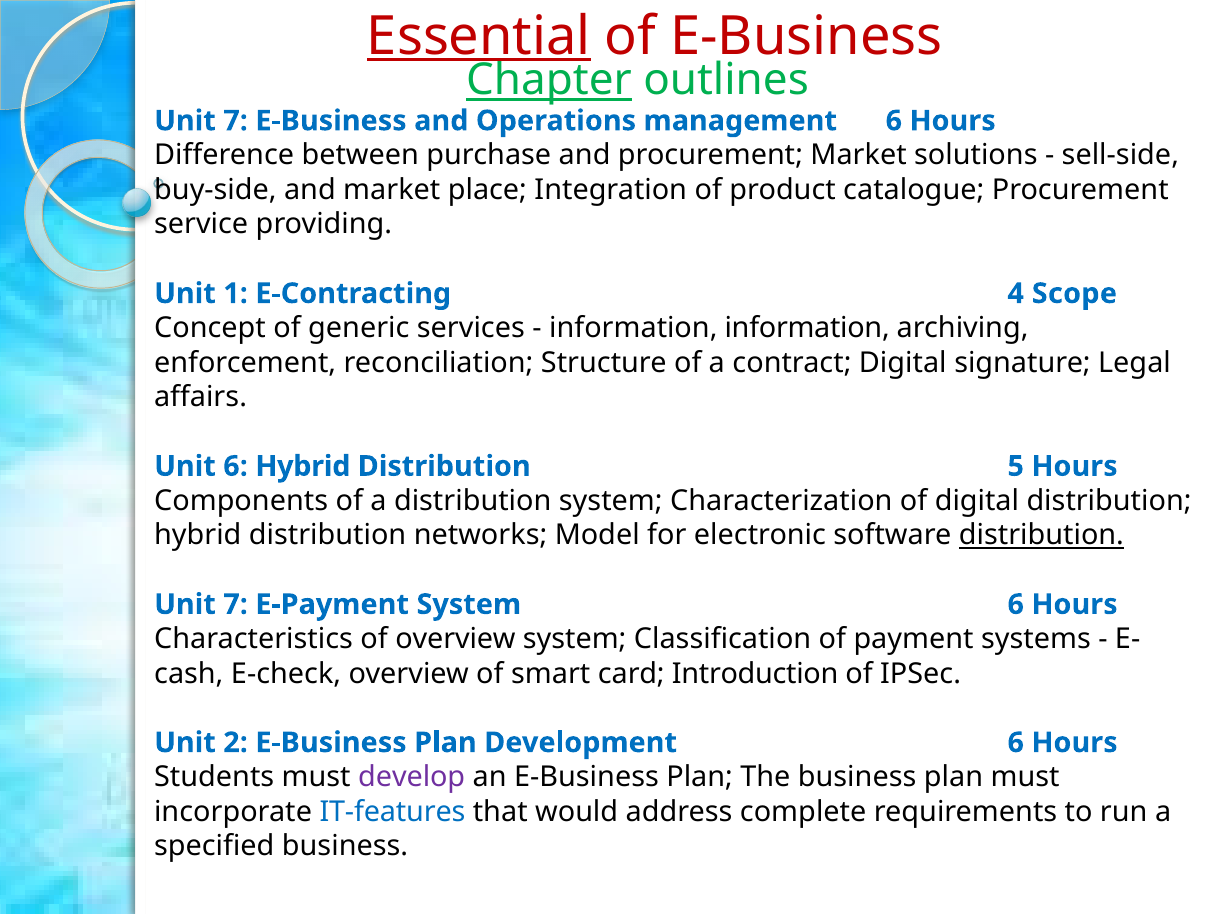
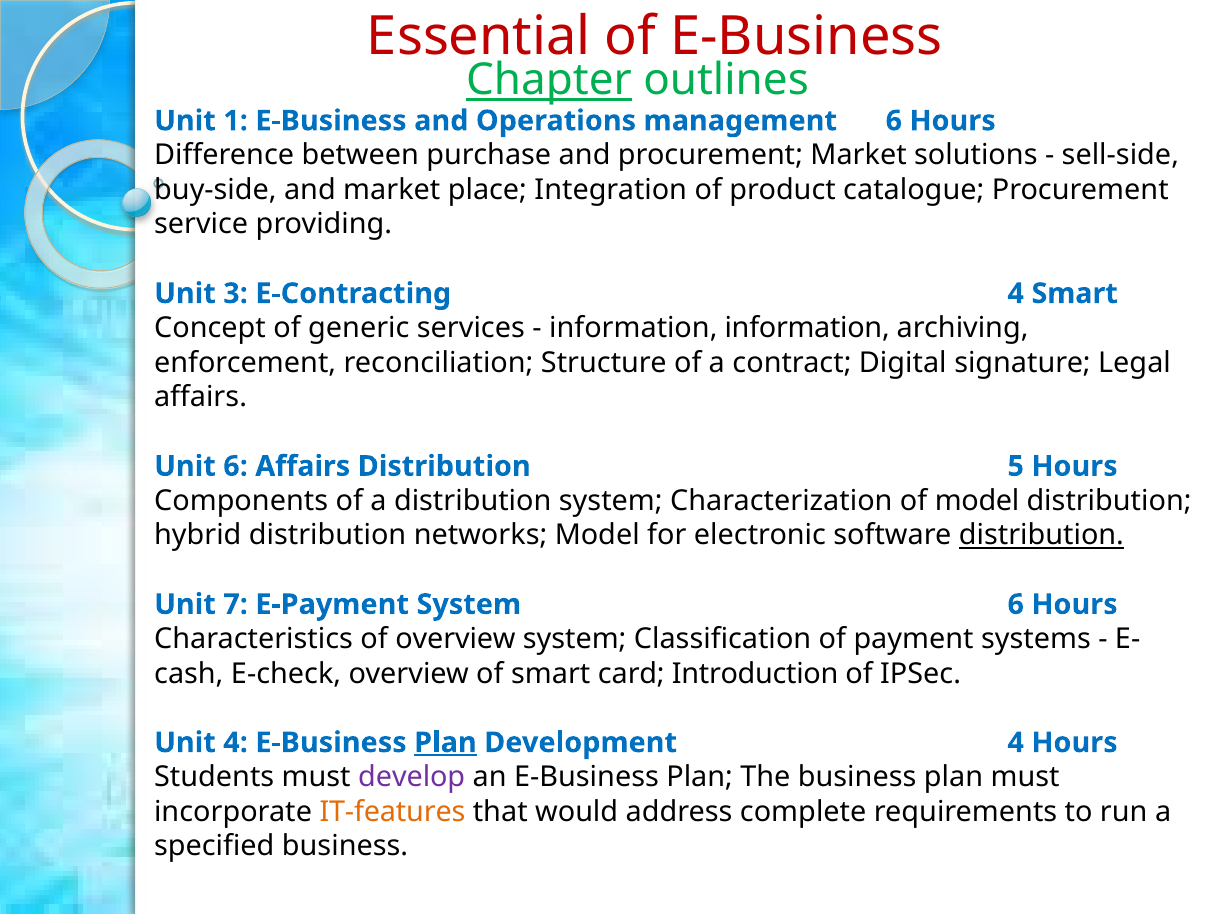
Essential underline: present -> none (479, 36)
7: 7 -> 1 (236, 121)
1: 1 -> 3 (236, 294)
4 Scope: Scope -> Smart (1075, 294)
6 Hybrid: Hybrid -> Affairs (303, 466)
of digital: digital -> model (977, 501)
Unit 2: 2 -> 4 (236, 743)
Plan underline: none -> present (445, 743)
Development 6: 6 -> 4 (1016, 743)
IT-features colour: blue -> orange (392, 812)
